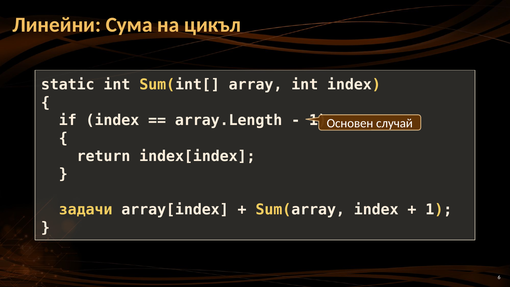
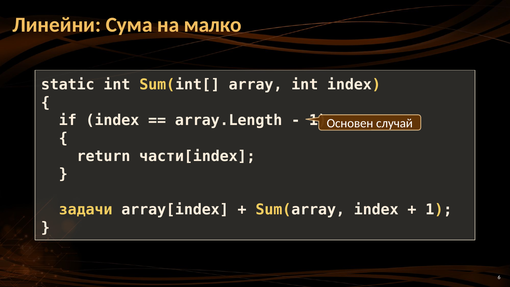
цикъл: цикъл -> малко (213, 25)
index[index: index[index -> части[index (197, 156)
